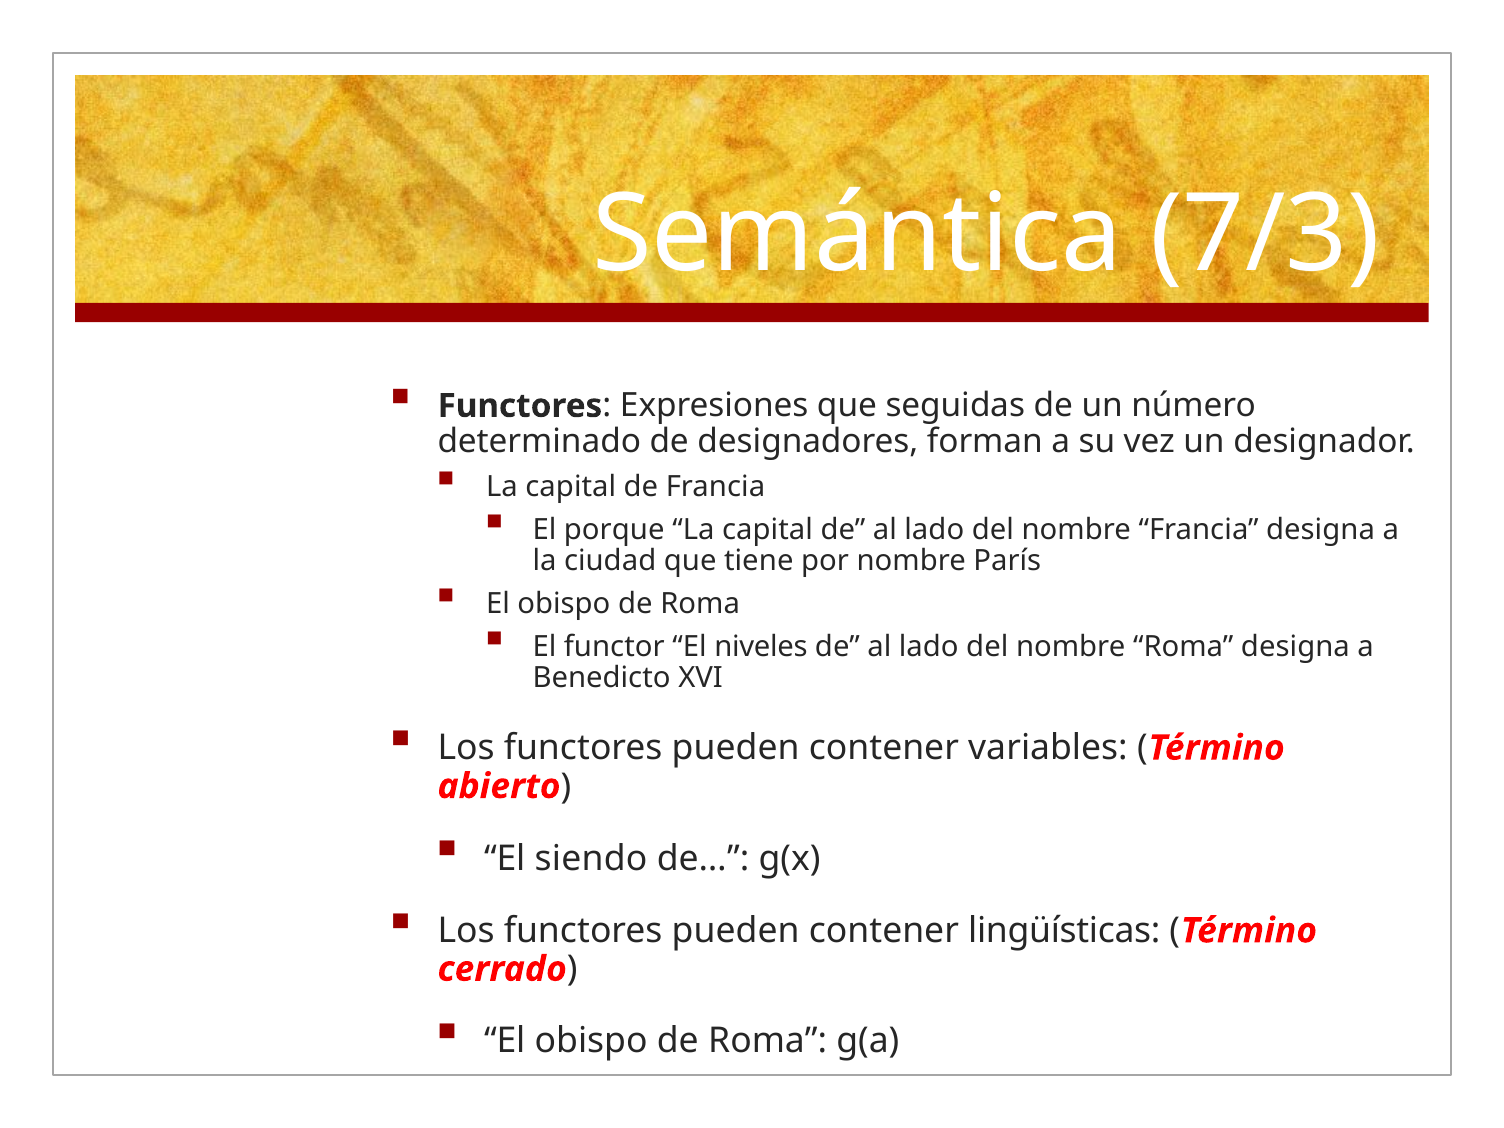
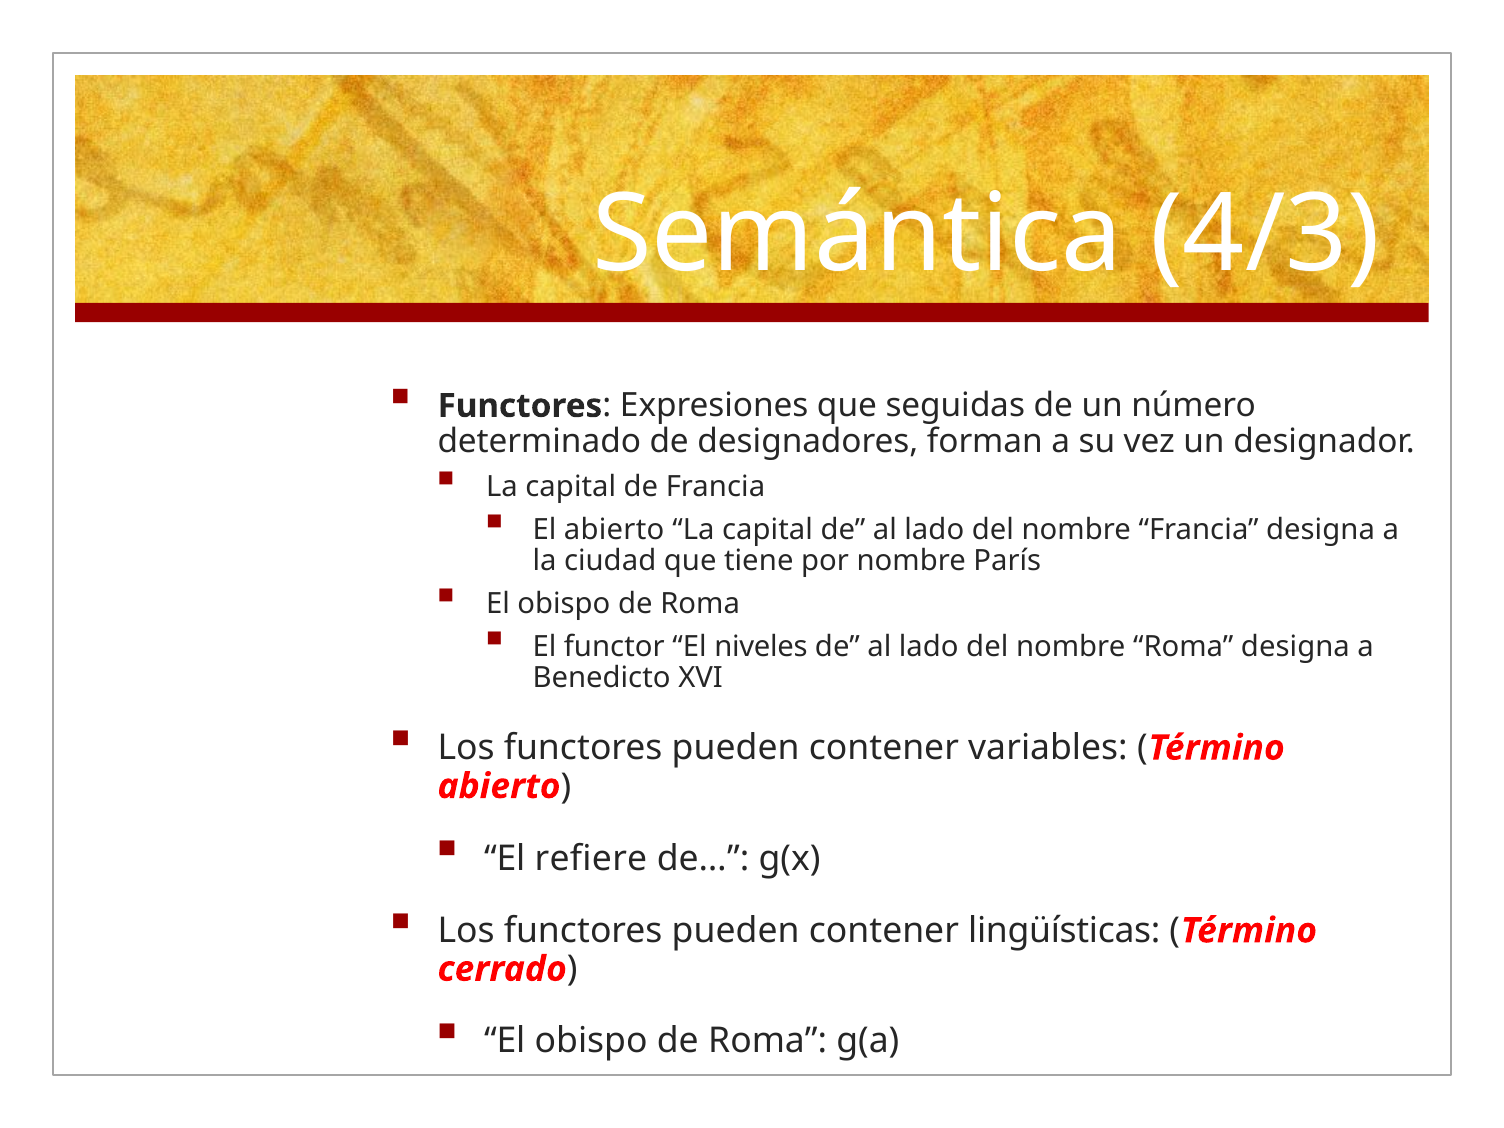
7/3: 7/3 -> 4/3 (1265, 235)
El porque: porque -> abierto (614, 529)
siendo: siendo -> refiere (591, 859)
